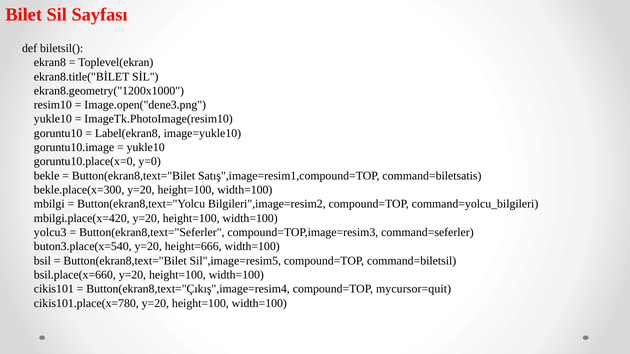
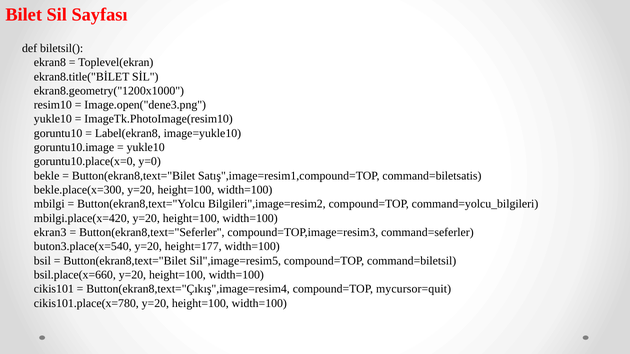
yolcu3: yolcu3 -> ekran3 (50, 233)
height=666: height=666 -> height=177 (193, 247)
